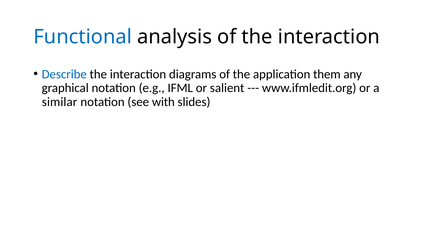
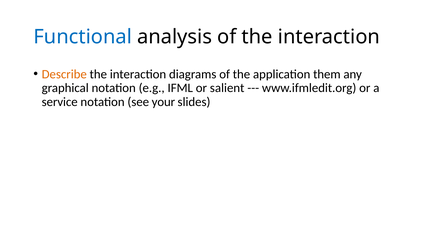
Describe colour: blue -> orange (64, 74)
similar: similar -> service (60, 102)
with: with -> your (163, 102)
